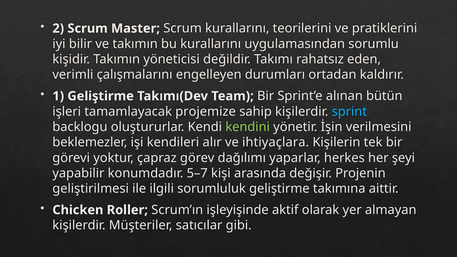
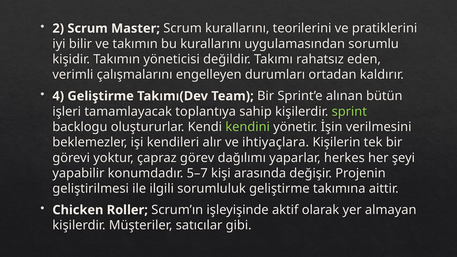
1: 1 -> 4 (58, 96)
projemize: projemize -> toplantıya (206, 111)
sprint colour: light blue -> light green (349, 111)
